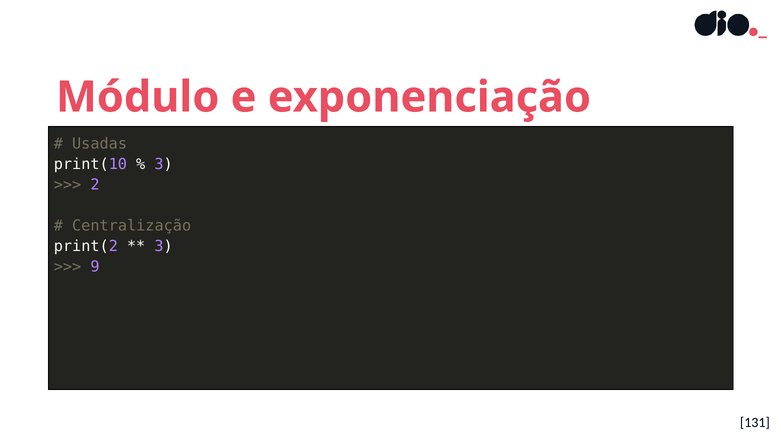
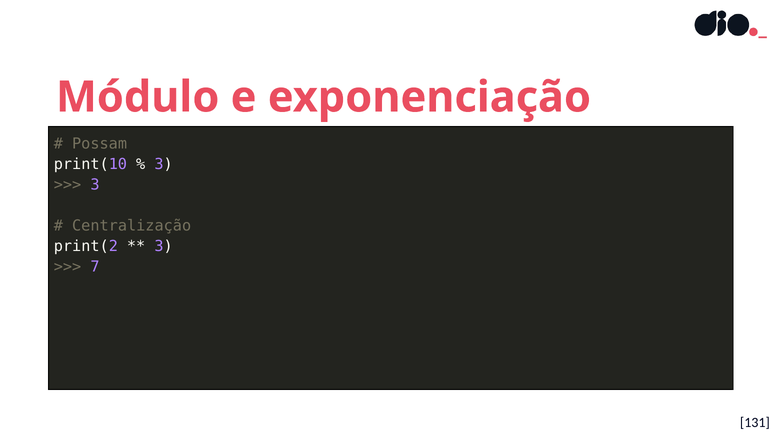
Usadas: Usadas -> Possam (100, 144)
2: 2 -> 3 (95, 185)
9: 9 -> 7 (95, 267)
